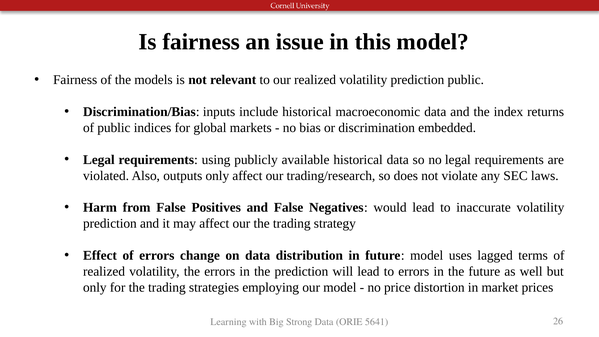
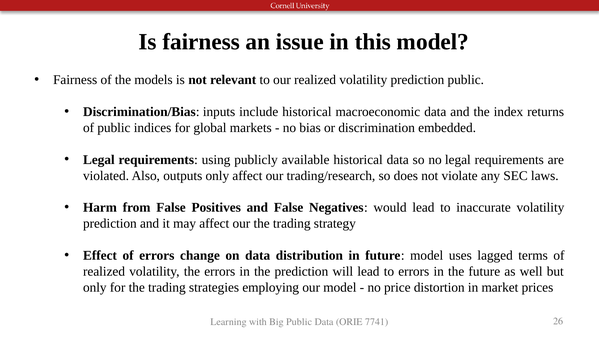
Big Strong: Strong -> Public (299, 322)
5641: 5641 -> 7741 (377, 322)
